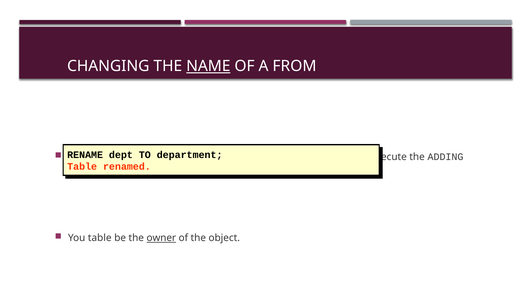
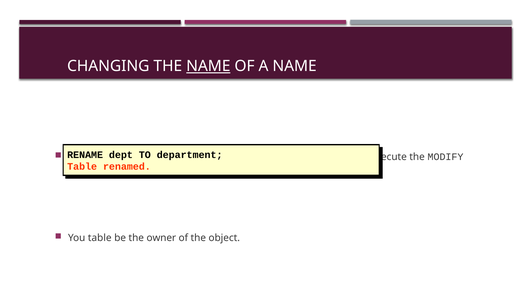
A FROM: FROM -> NAME (295, 66)
ADDING: ADDING -> MODIFY (445, 157)
owner underline: present -> none (161, 238)
